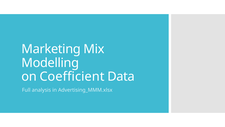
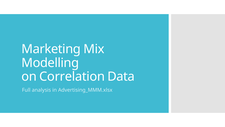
Coefficient: Coefficient -> Correlation (72, 76)
